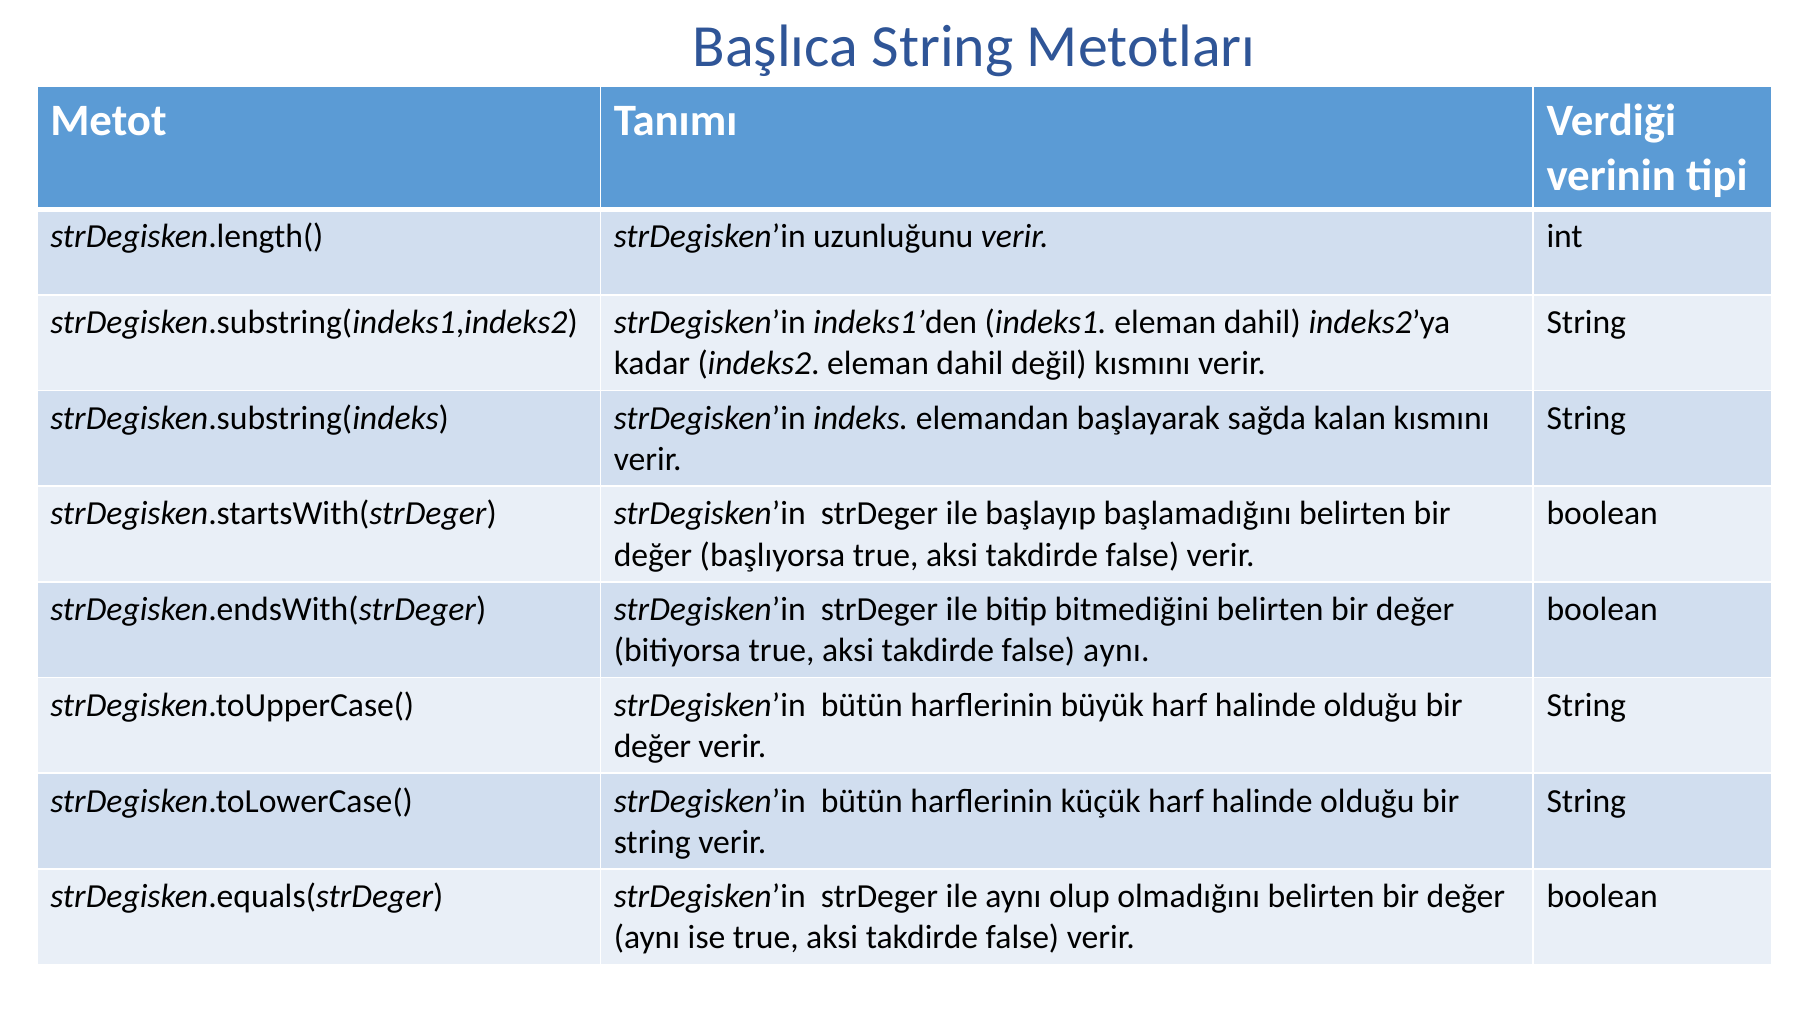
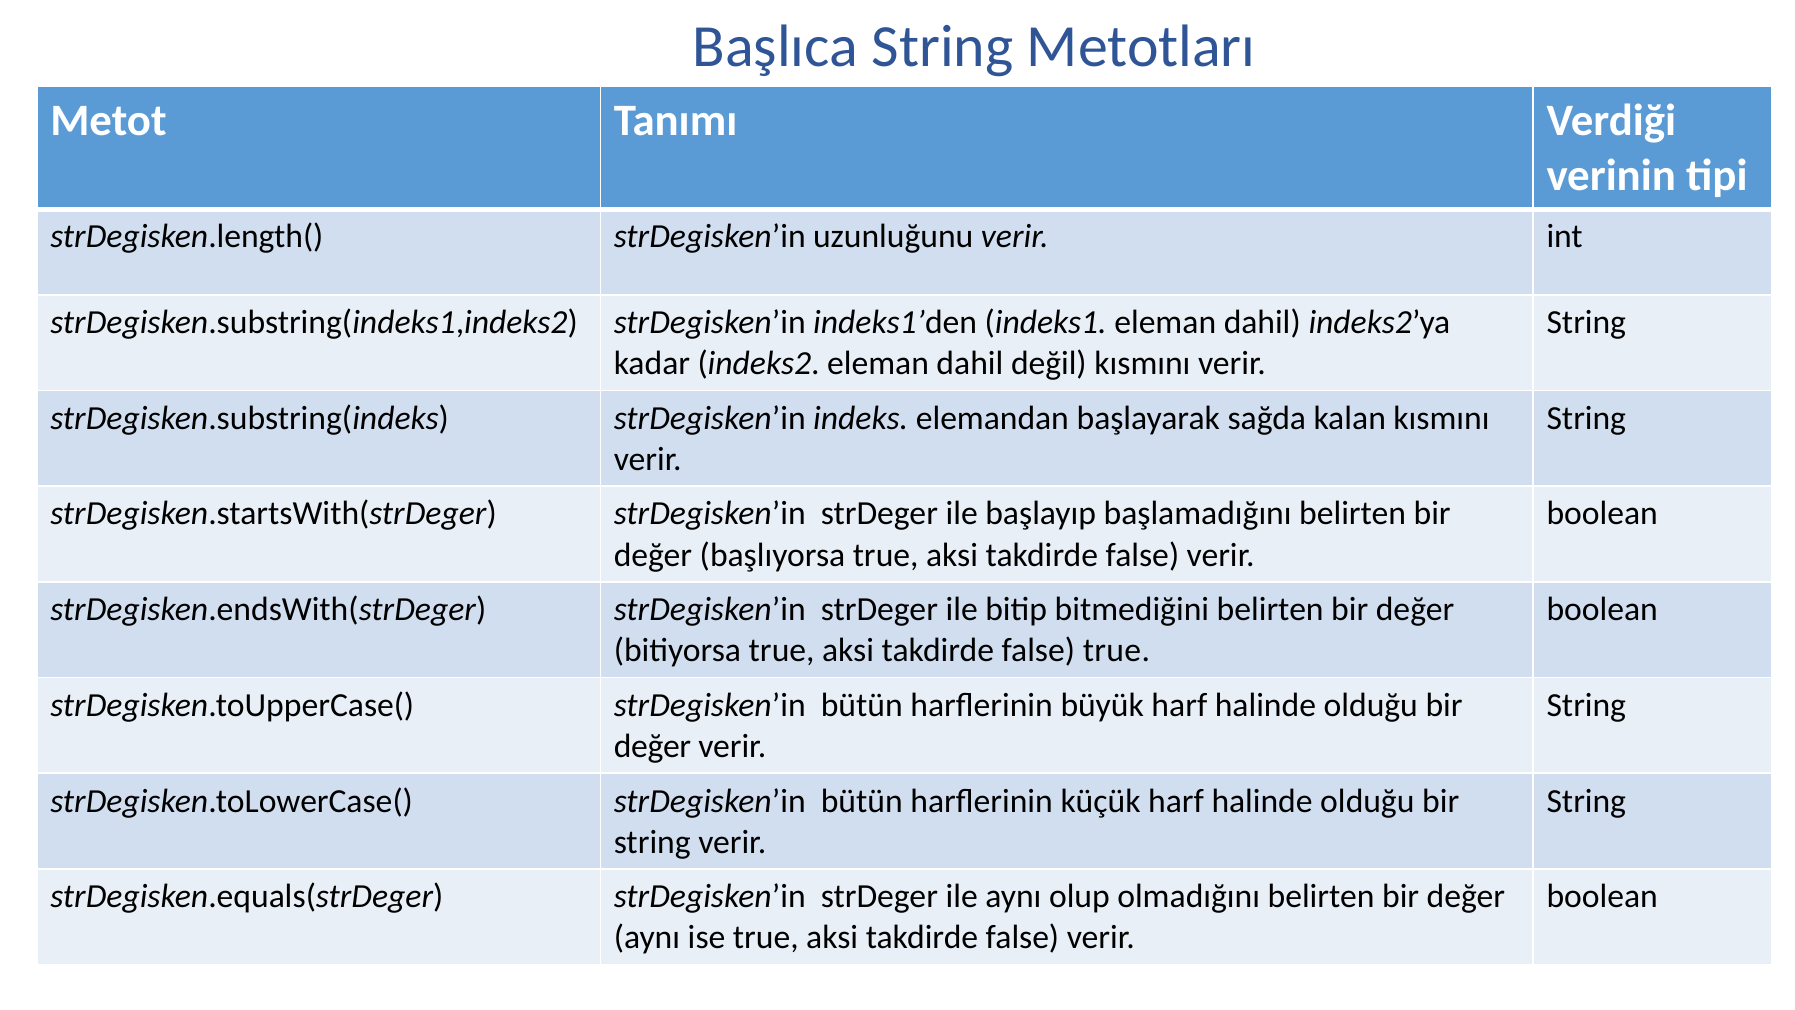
false aynı: aynı -> true (1116, 650)
